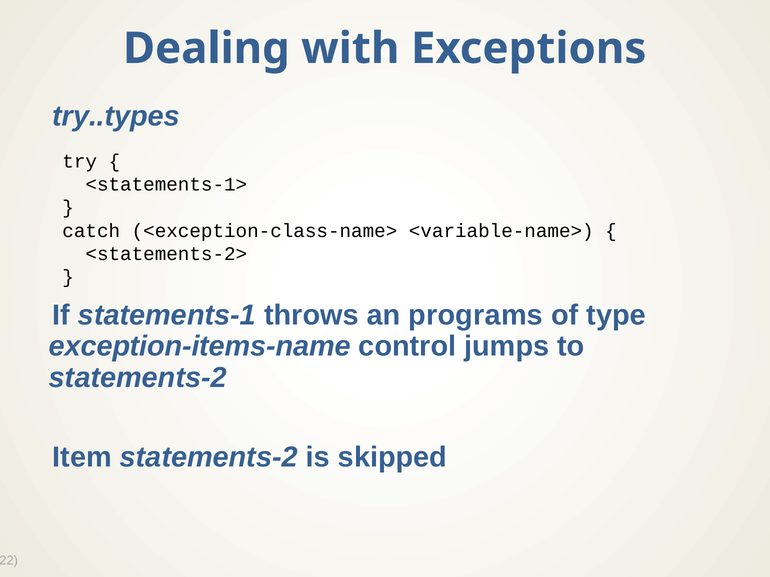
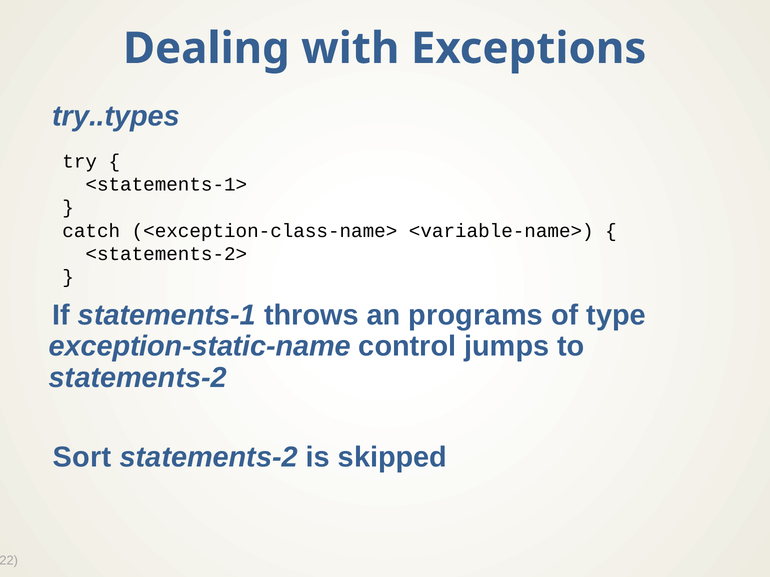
exception-items-name: exception-items-name -> exception-static-name (200, 347)
Item: Item -> Sort (82, 458)
